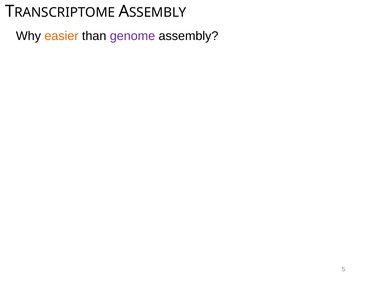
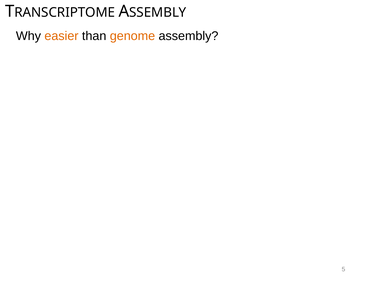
genome colour: purple -> orange (132, 36)
